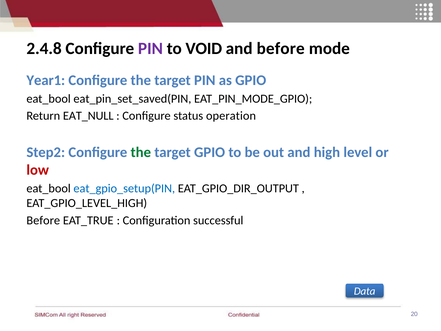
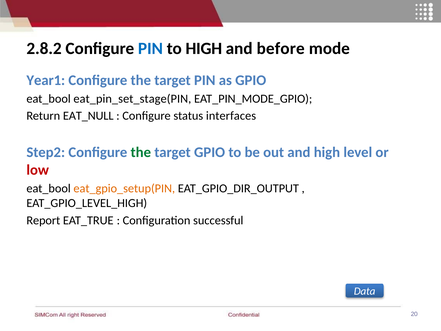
2.4.8: 2.4.8 -> 2.8.2 (44, 49)
PIN colour: purple -> blue (150, 49)
to VOID: VOID -> HIGH (204, 49)
eat_pin_set_saved(PIN: eat_pin_set_saved(PIN -> eat_pin_set_stage(PIN (132, 99)
operation: operation -> interfaces (231, 116)
eat_gpio_setup(PIN colour: blue -> orange (124, 188)
Before: Before -> Report (43, 220)
